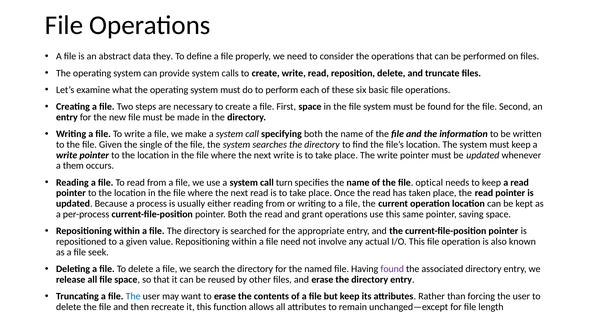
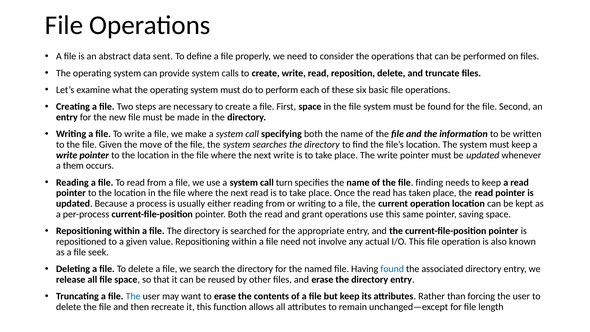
they: they -> sent (163, 56)
single: single -> move (151, 144)
optical: optical -> finding (429, 182)
found colour: purple -> blue (392, 269)
